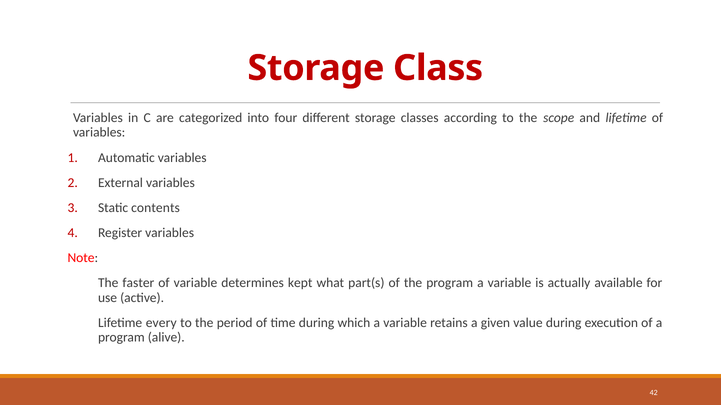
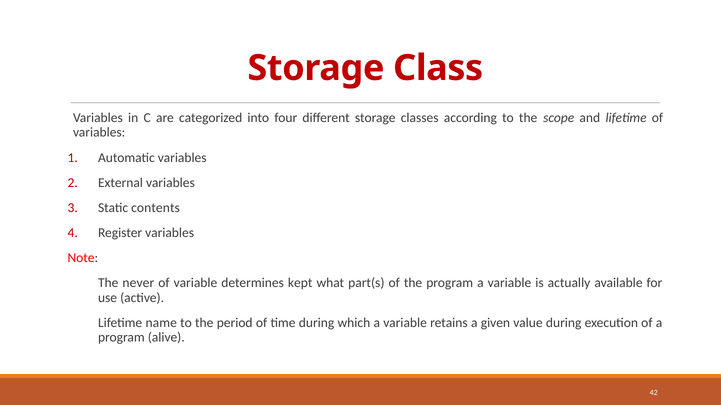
faster: faster -> never (138, 283)
every: every -> name (161, 323)
